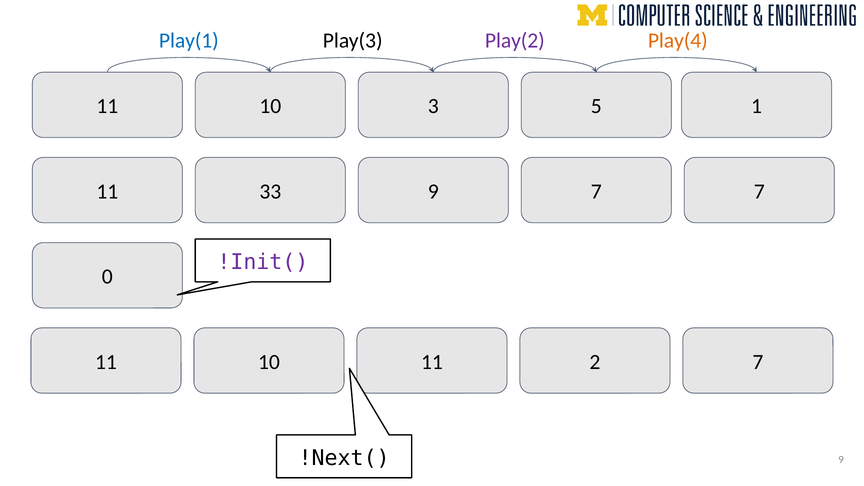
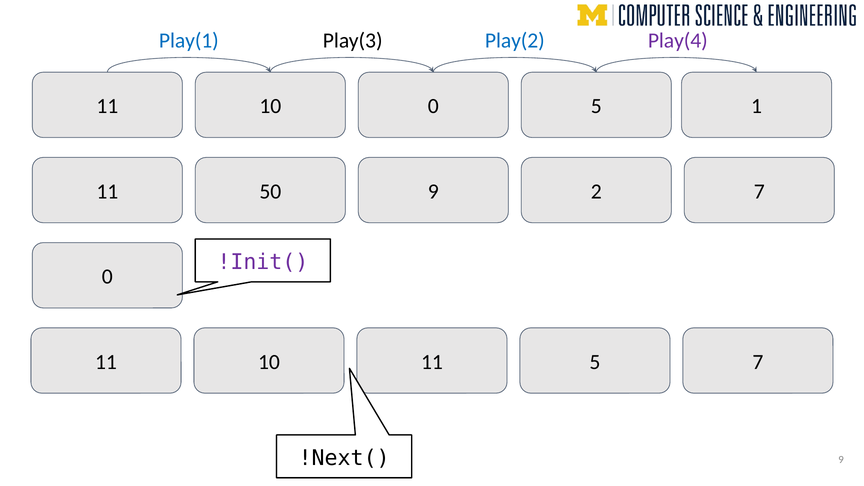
Play(2 colour: purple -> blue (515, 41)
Play(4 colour: orange -> purple (678, 41)
11 3: 3 -> 0 (433, 106)
33: 33 -> 50 (270, 192)
9 7: 7 -> 2 (596, 192)
11 2: 2 -> 5 (595, 362)
